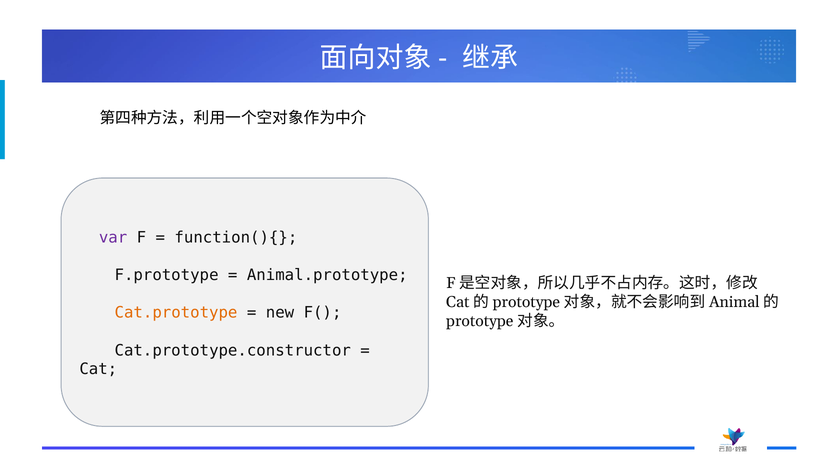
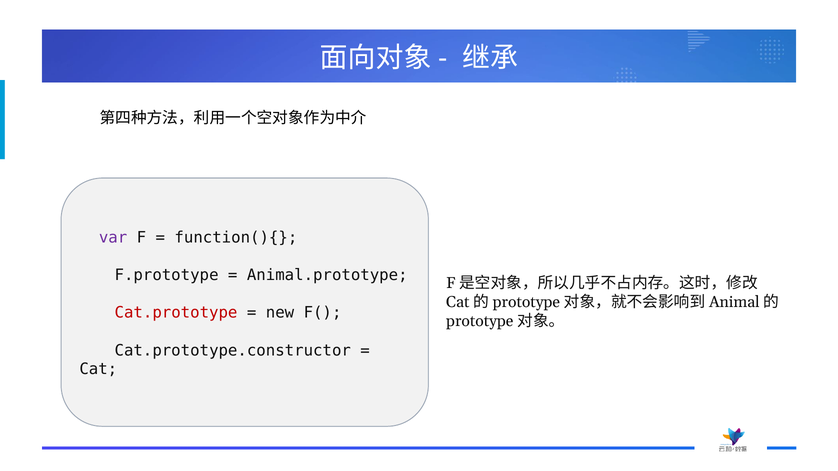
Cat.prototype colour: orange -> red (176, 313)
